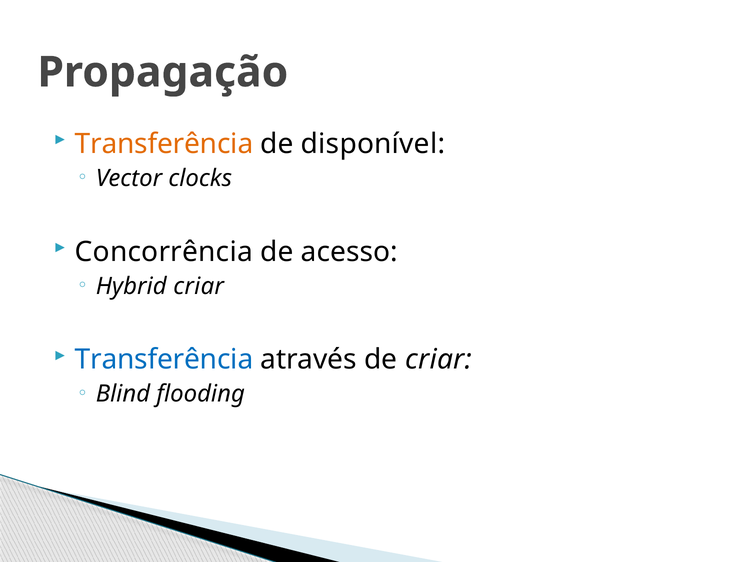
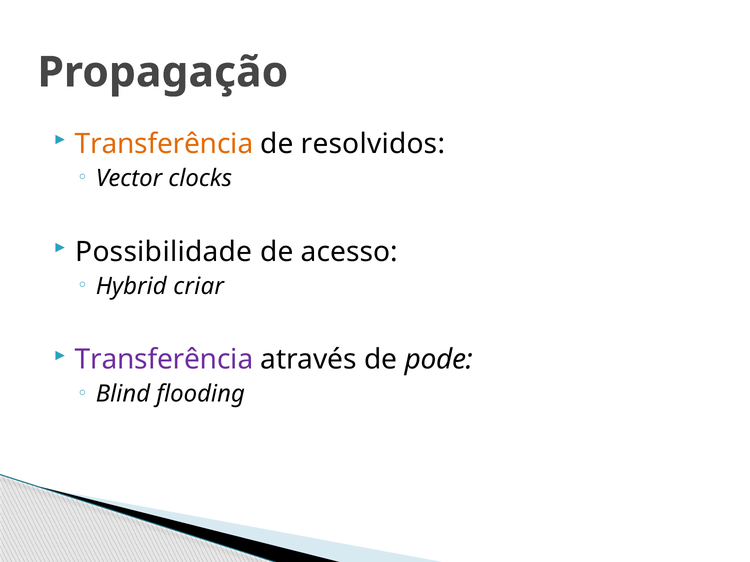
disponível: disponível -> resolvidos (373, 144)
Concorrência: Concorrência -> Possibilidade (164, 252)
Transferência colour: blue -> purple (164, 360)
de criar: criar -> pode (439, 360)
